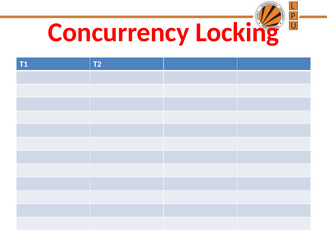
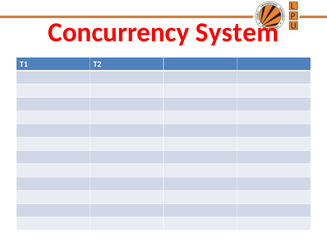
Locking: Locking -> System (237, 32)
